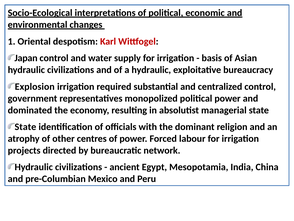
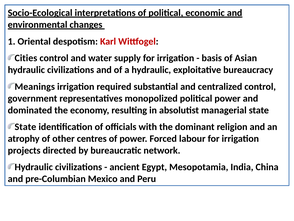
Japan: Japan -> Cities (26, 58)
Explosion: Explosion -> Meanings (35, 86)
